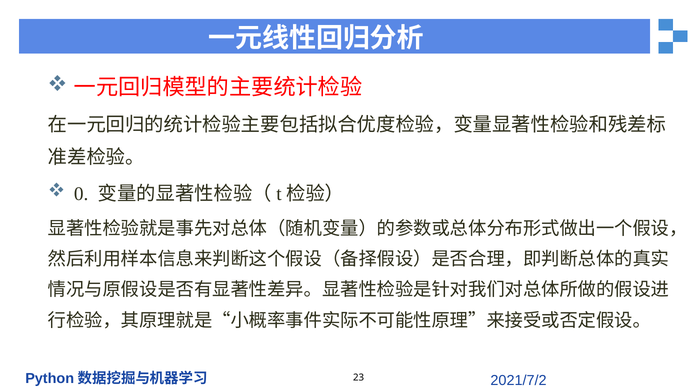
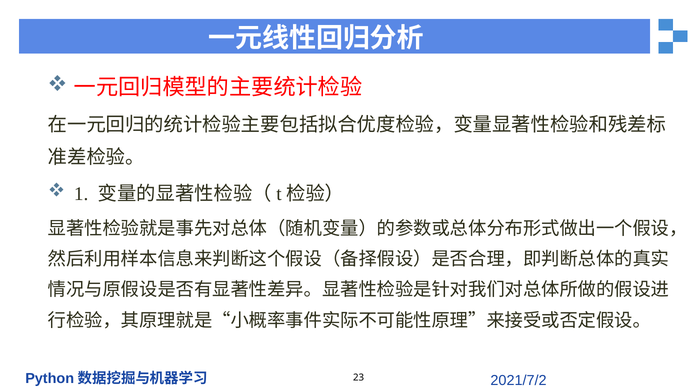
0: 0 -> 1 (81, 194)
